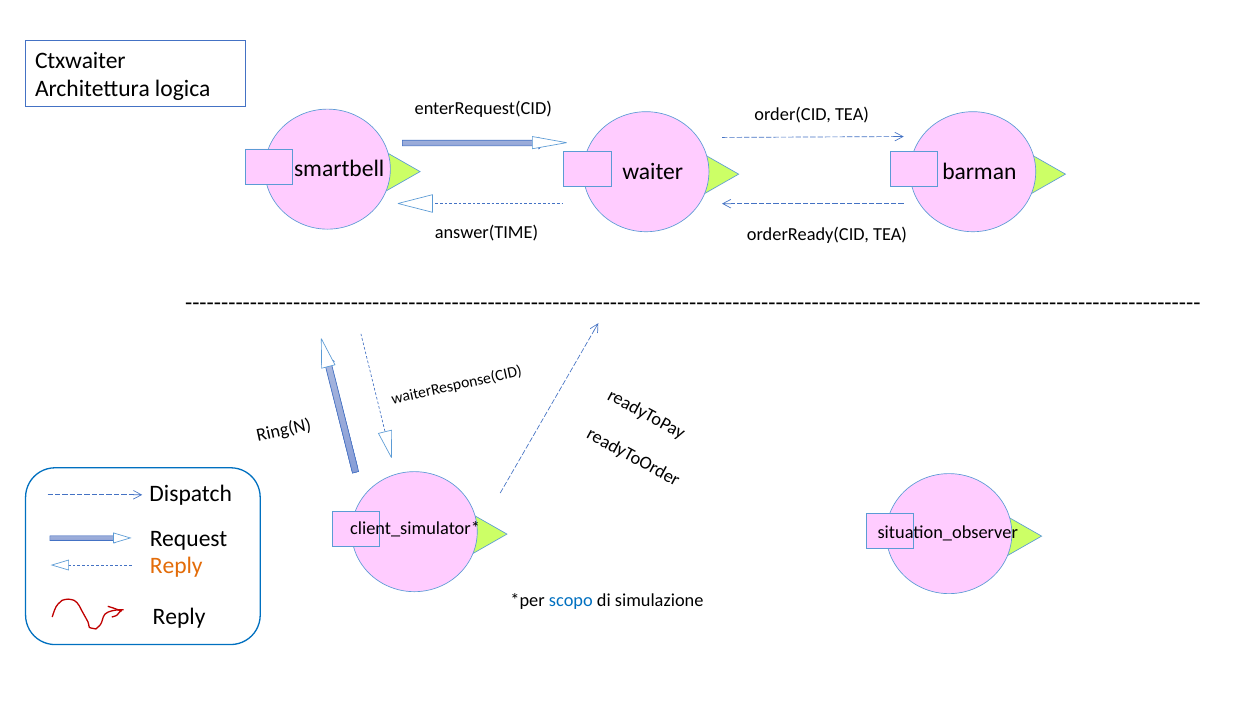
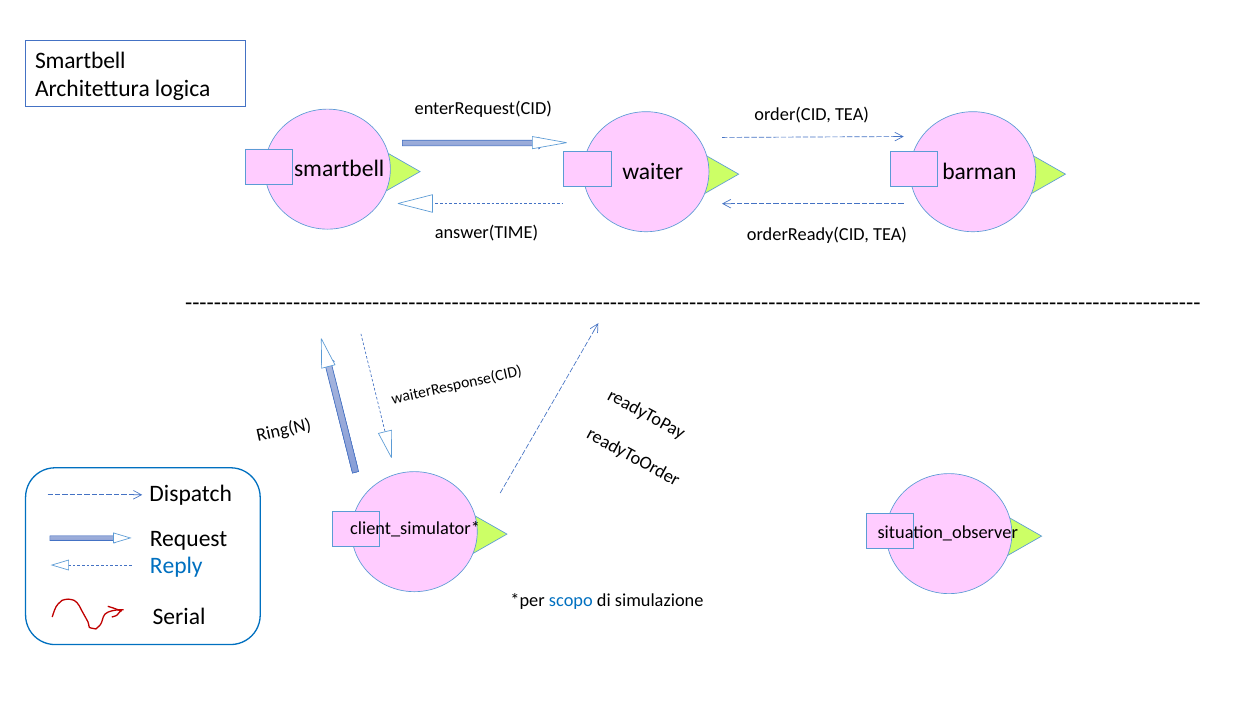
Ctxwaiter: Ctxwaiter -> Smartbell (80, 61)
Reply colour: orange -> blue (176, 566)
Reply: Reply -> Serial (179, 617)
